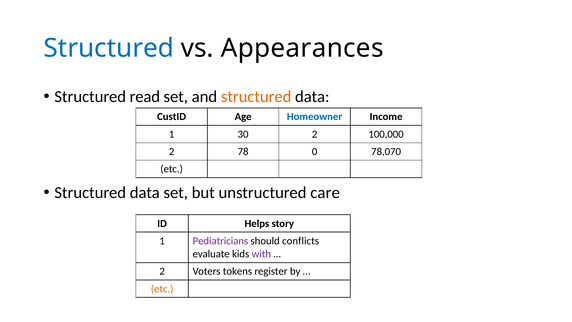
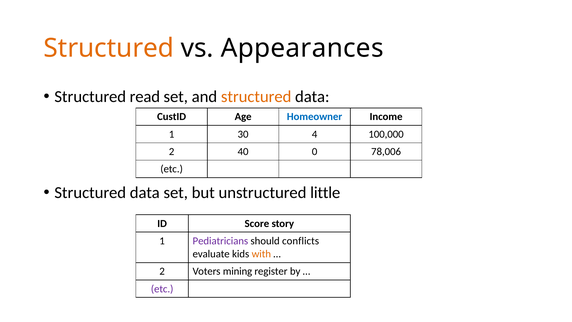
Structured colour: blue -> orange (109, 48)
30 2: 2 -> 4 (315, 134)
78: 78 -> 40 (243, 151)
78,070: 78,070 -> 78,006 (386, 151)
care: care -> little (325, 193)
Helps: Helps -> Score (257, 223)
with colour: purple -> orange (261, 254)
tokens: tokens -> mining (238, 271)
etc colour: orange -> purple (162, 289)
